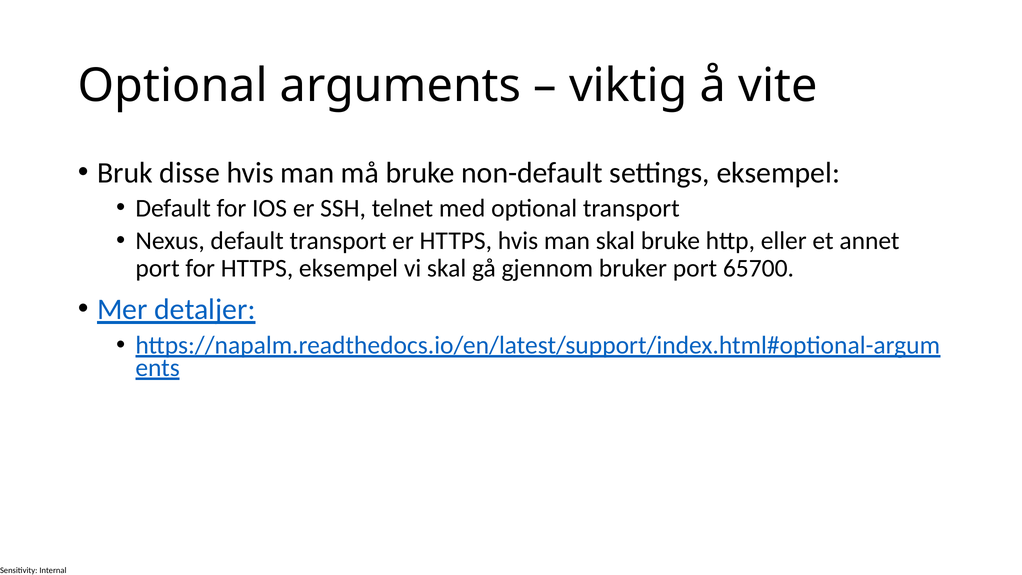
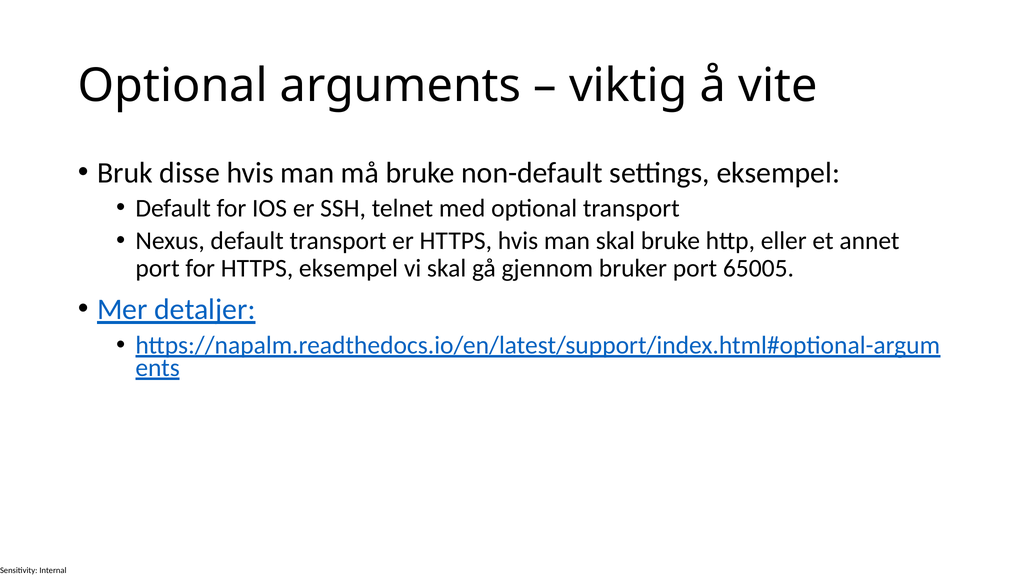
65700: 65700 -> 65005 (758, 268)
